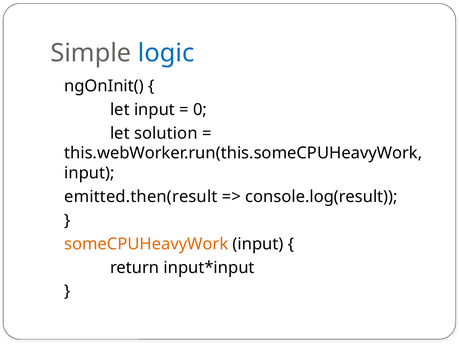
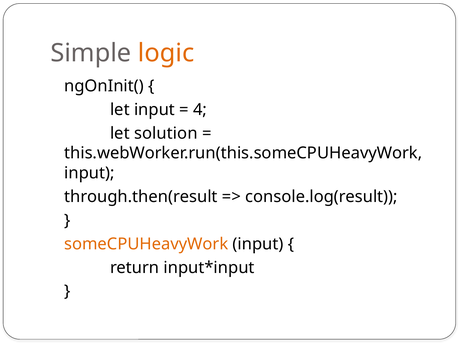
logic colour: blue -> orange (166, 53)
0: 0 -> 4 (200, 110)
emitted.then(result: emitted.then(result -> through.then(result (141, 197)
